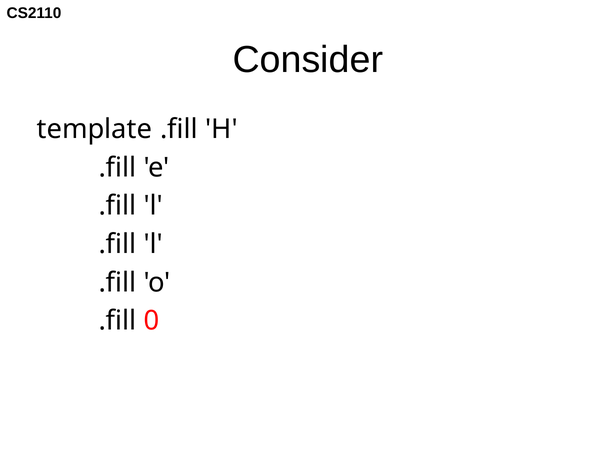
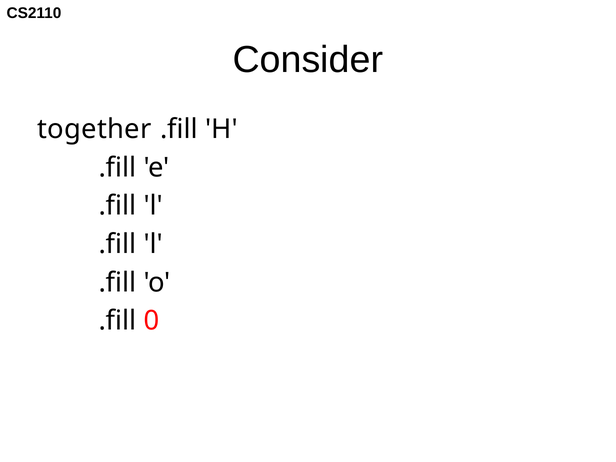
template: template -> together (94, 129)
